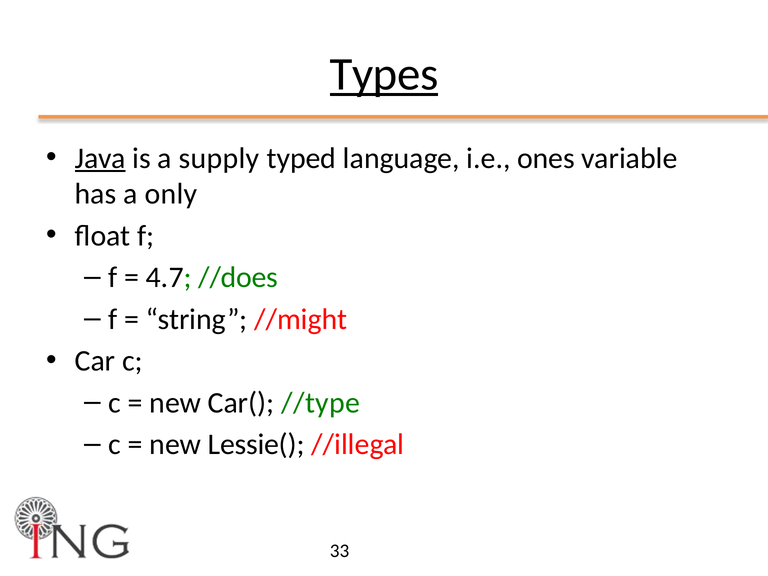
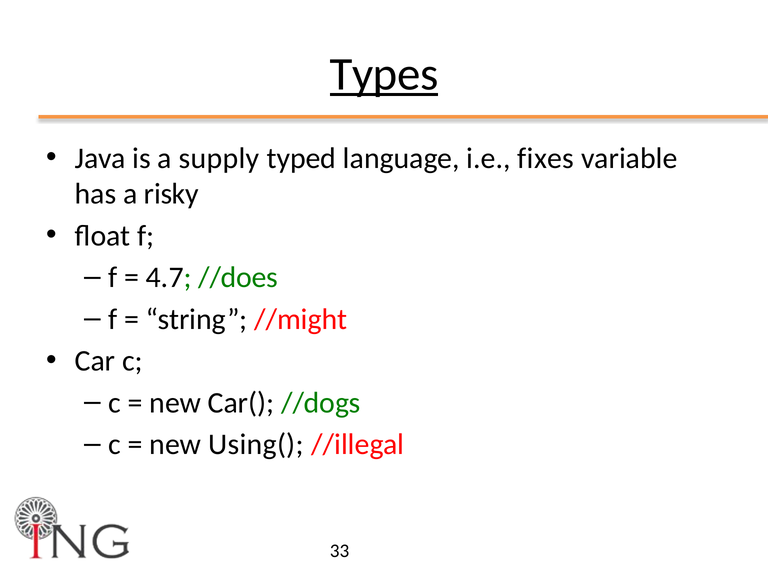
Java underline: present -> none (100, 158)
ones: ones -> fixes (546, 158)
only: only -> risky (171, 194)
//type: //type -> //dogs (321, 403)
Lessie(: Lessie( -> Using( (256, 445)
